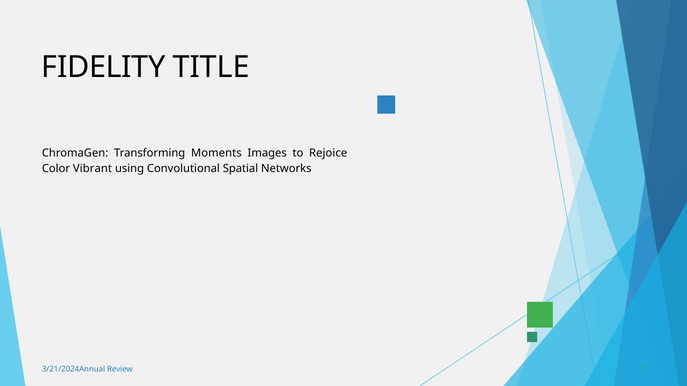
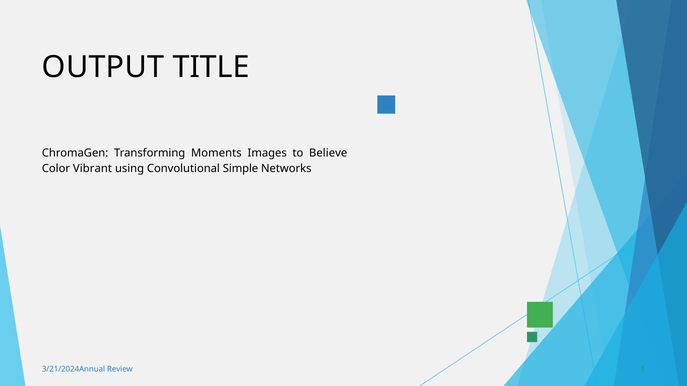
FIDELITY: FIDELITY -> OUTPUT (103, 67)
Rejoice: Rejoice -> Believe (328, 153)
Spatial: Spatial -> Simple (240, 169)
